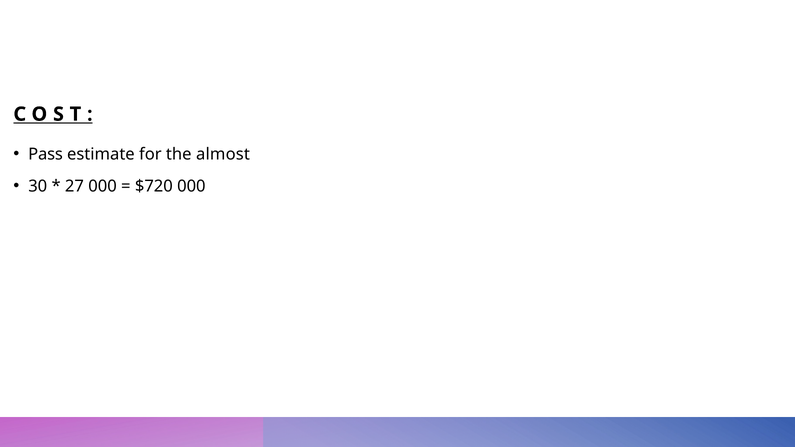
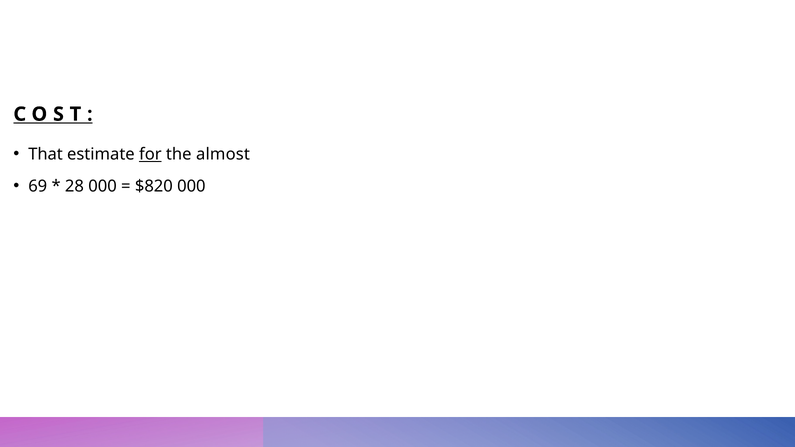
Pass: Pass -> That (46, 154)
for underline: none -> present (150, 154)
30: 30 -> 69 (38, 186)
27: 27 -> 28 (74, 186)
$720: $720 -> $820 (154, 186)
